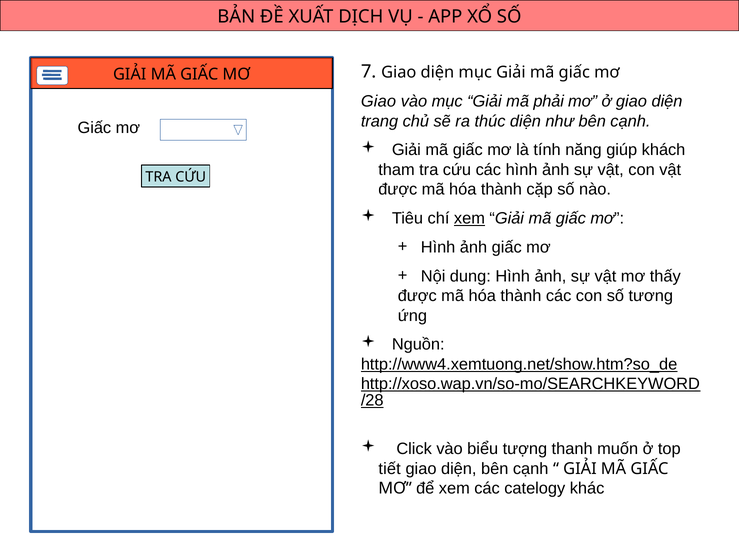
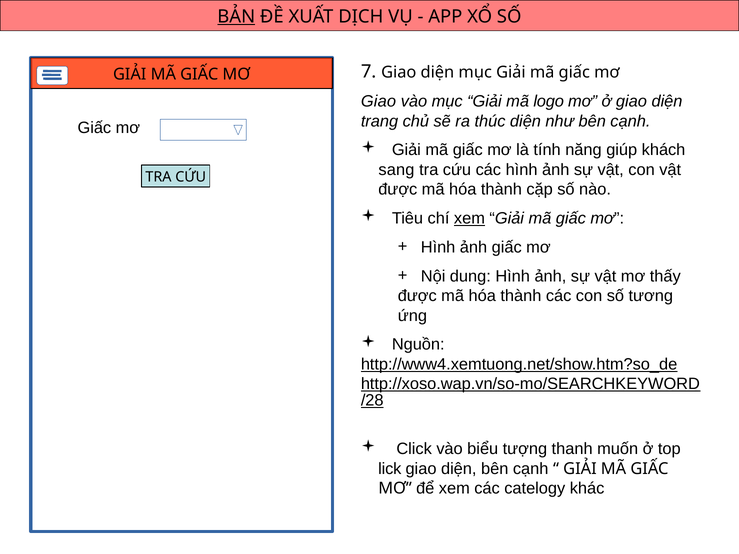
BẢN underline: none -> present (236, 17)
phải: phải -> logo (549, 101)
tham: tham -> sang (396, 170)
tiết: tiết -> lick (390, 469)
